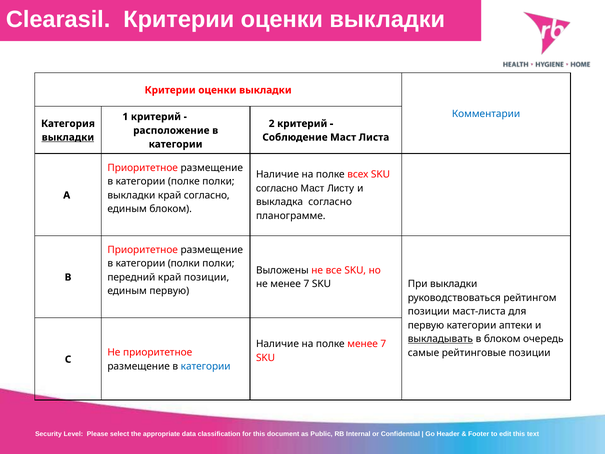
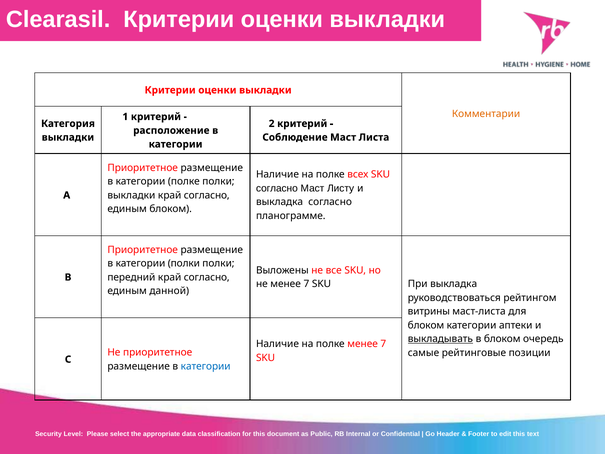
Комментарии colour: blue -> orange (486, 114)
выкладки underline: present -> none (68, 137)
передний край позиции: позиции -> согласно (207, 277)
При выкладки: выкладки -> выкладка (454, 284)
единым первую: первую -> данной (169, 291)
позиции: позиции -> витрины (429, 311)
первую: первую -> блоком (426, 325)
